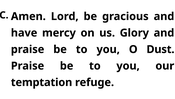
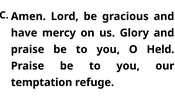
Dust: Dust -> Held (160, 49)
